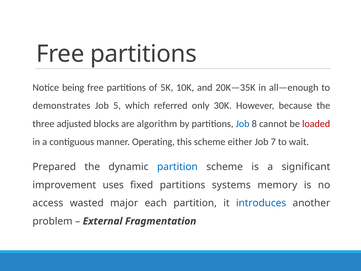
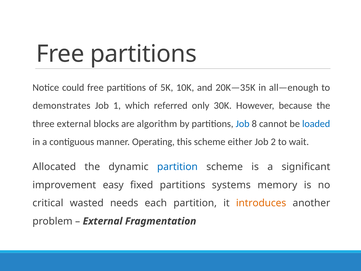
being: being -> could (73, 87)
5: 5 -> 1 (117, 106)
three adjusted: adjusted -> external (74, 124)
loaded colour: red -> blue (316, 124)
7: 7 -> 2 (273, 142)
Prepared: Prepared -> Allocated (54, 167)
uses: uses -> easy (113, 185)
access: access -> critical (48, 203)
major: major -> needs (124, 203)
introduces colour: blue -> orange (261, 203)
